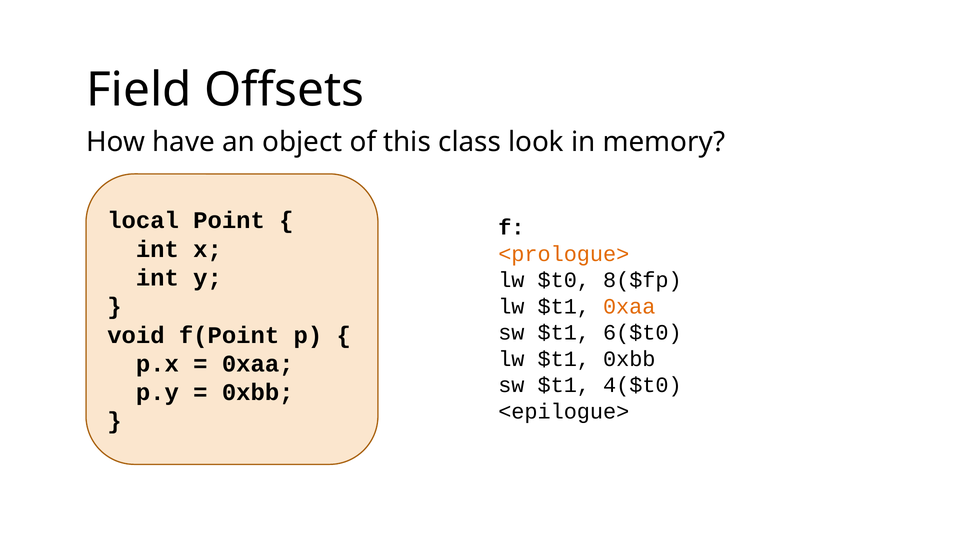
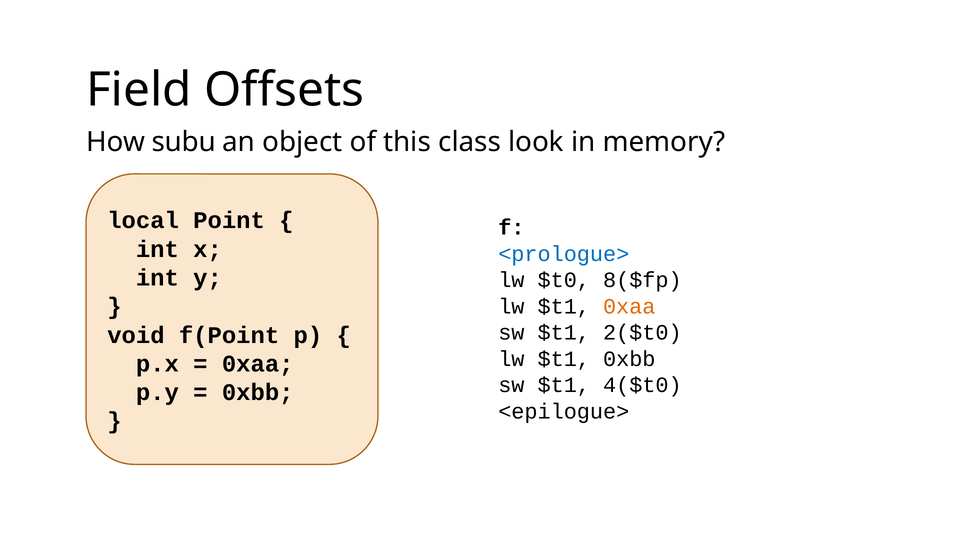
have: have -> subu (184, 142)
<prologue> colour: orange -> blue (564, 254)
6($t0: 6($t0 -> 2($t0 (642, 333)
